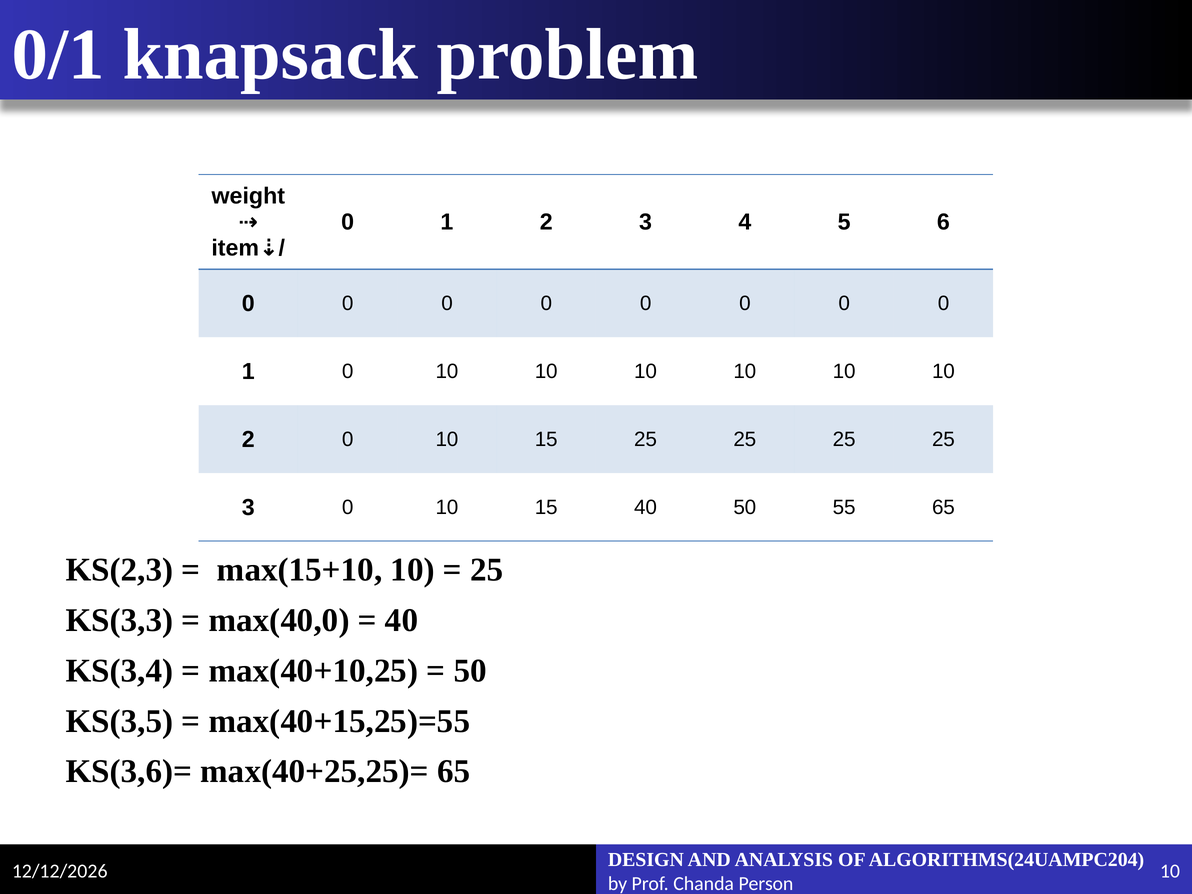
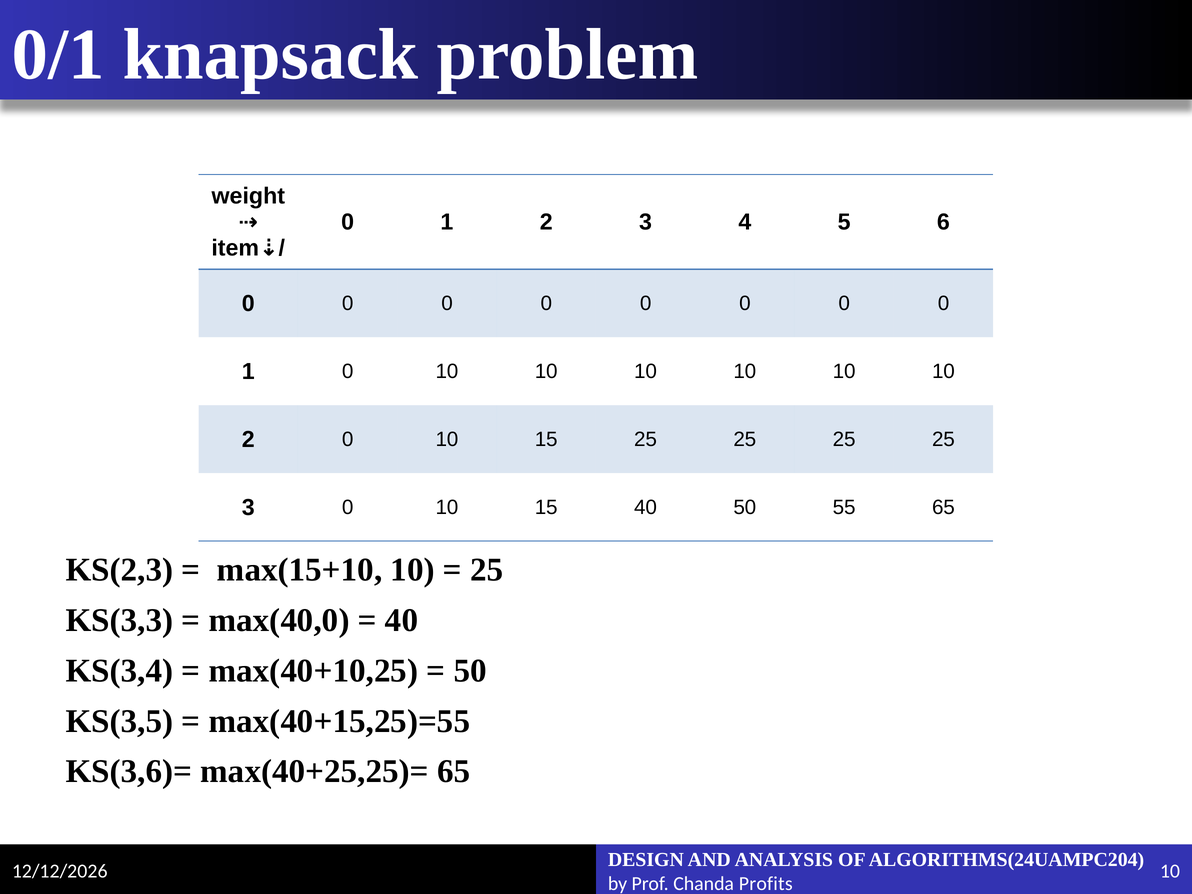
Person: Person -> Profits (766, 883)
